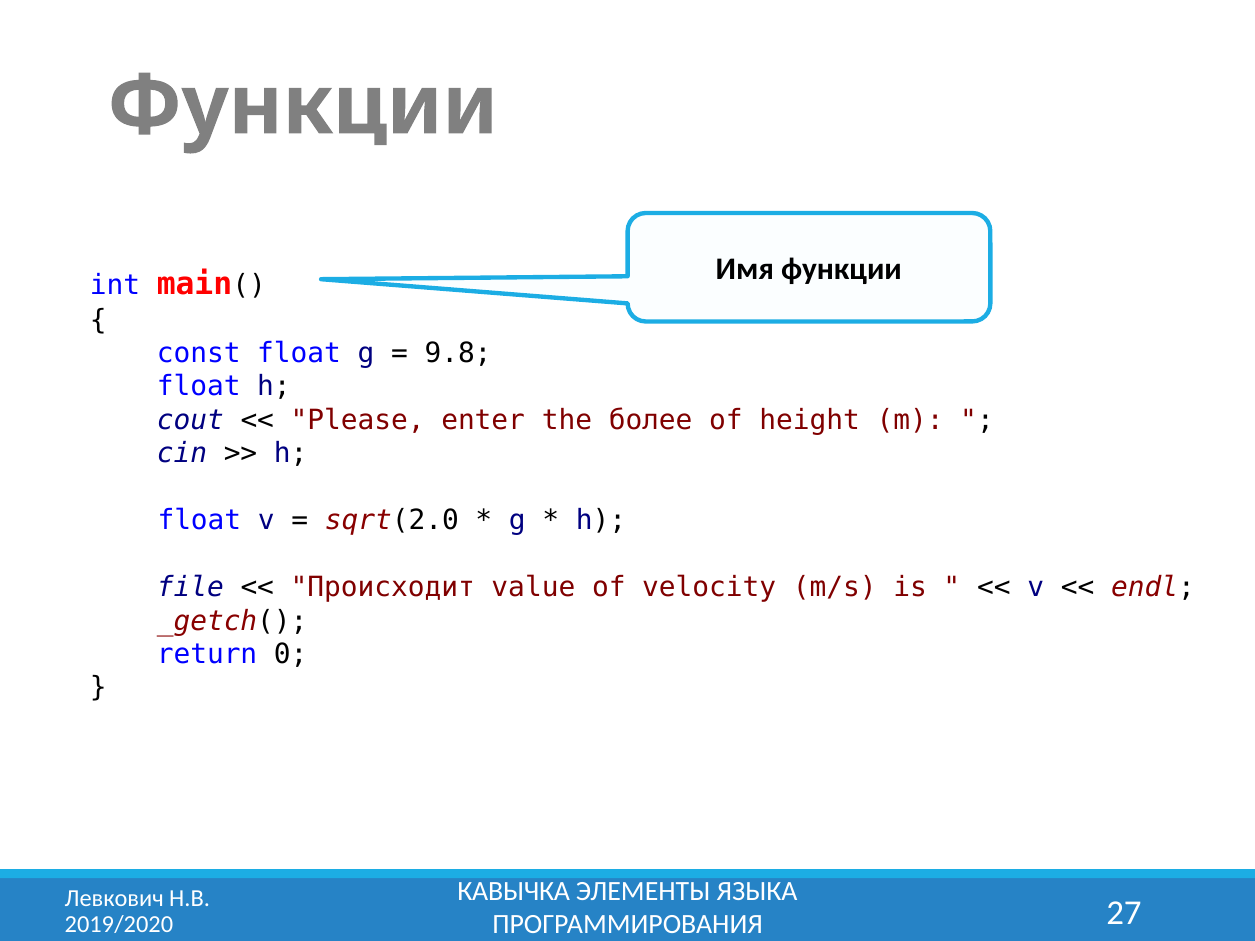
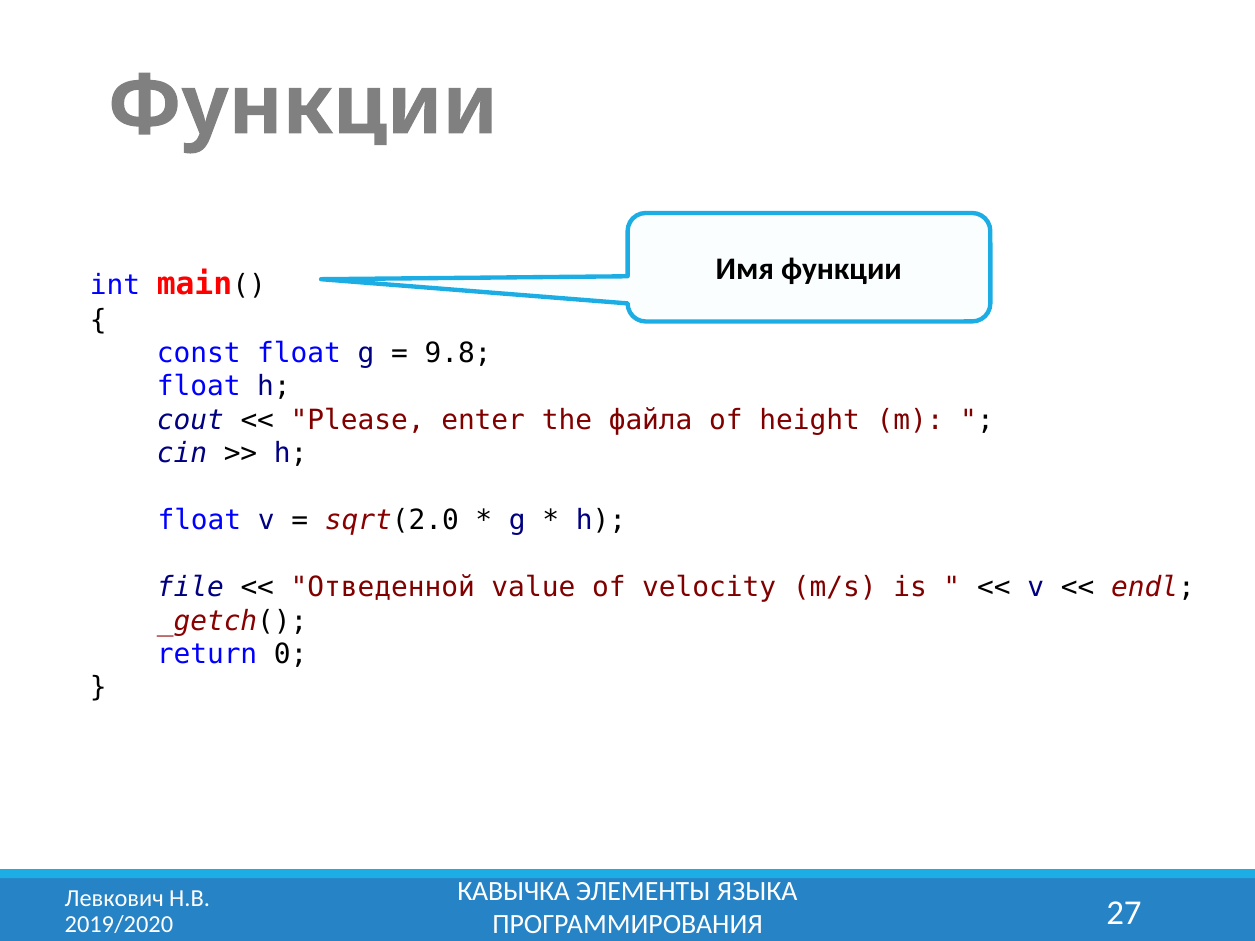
более: более -> файла (651, 420)
Происходит: Происходит -> Отведенной (383, 588)
